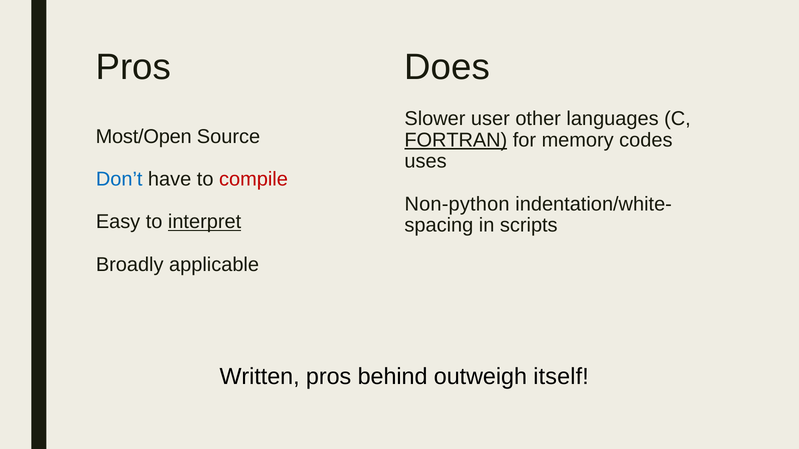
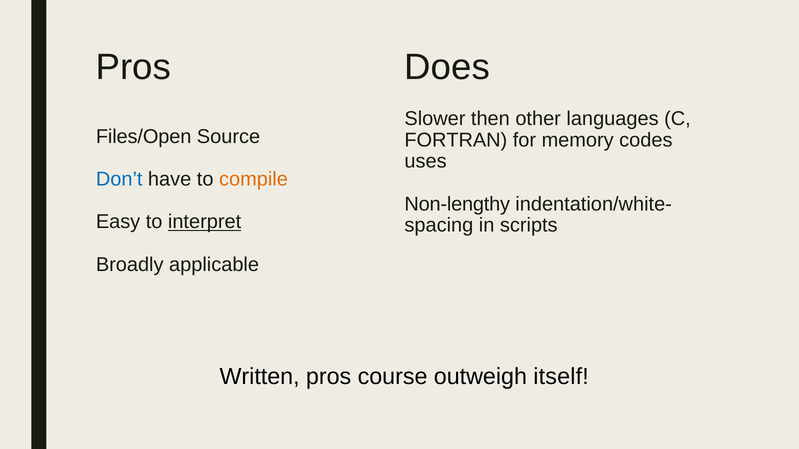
user: user -> then (490, 119)
Most/Open: Most/Open -> Files/Open (144, 137)
FORTRAN underline: present -> none (456, 140)
compile colour: red -> orange (253, 179)
Non-python: Non-python -> Non-lengthy (457, 204)
behind: behind -> course (393, 377)
